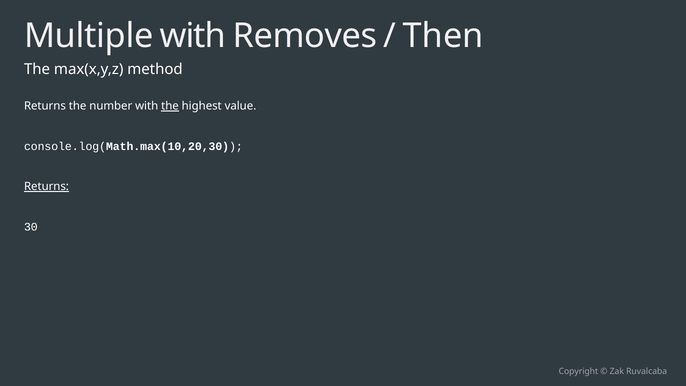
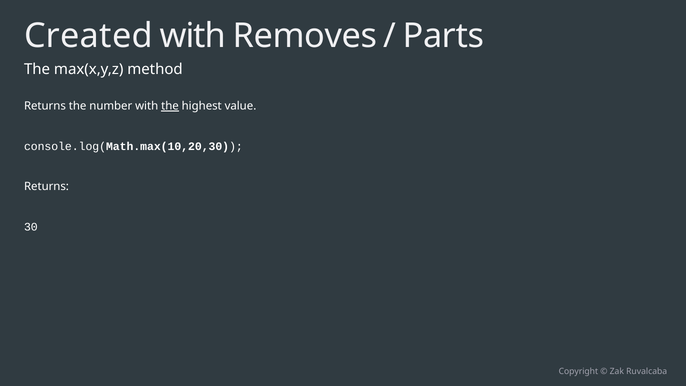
Multiple: Multiple -> Created (88, 36)
Then: Then -> Parts (443, 36)
Returns underline: present -> none (46, 186)
